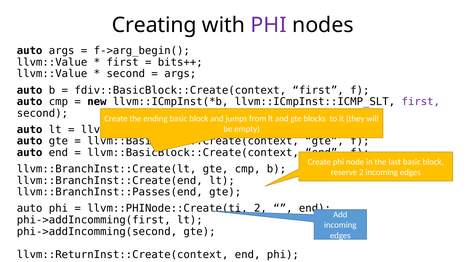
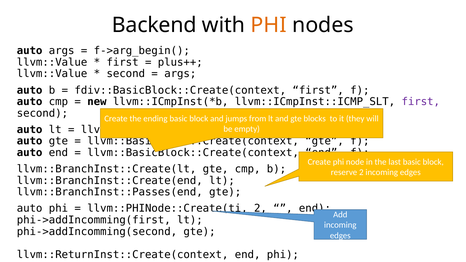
Creating: Creating -> Backend (154, 25)
PHI colour: purple -> orange (269, 25)
bits++: bits++ -> plus++ (180, 62)
